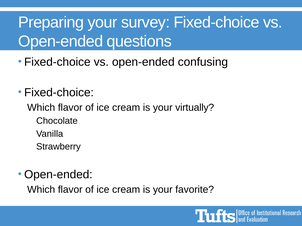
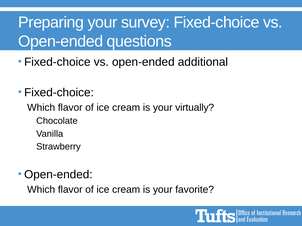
confusing: confusing -> additional (203, 62)
